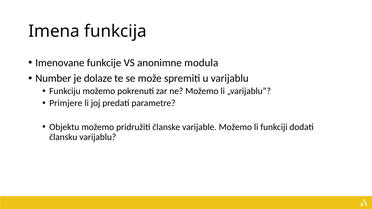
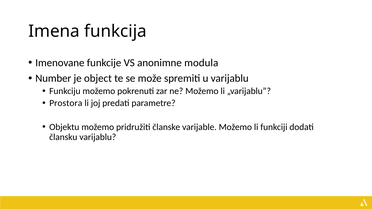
dolaze: dolaze -> object (98, 78)
Primjere: Primjere -> Prostora (66, 103)
